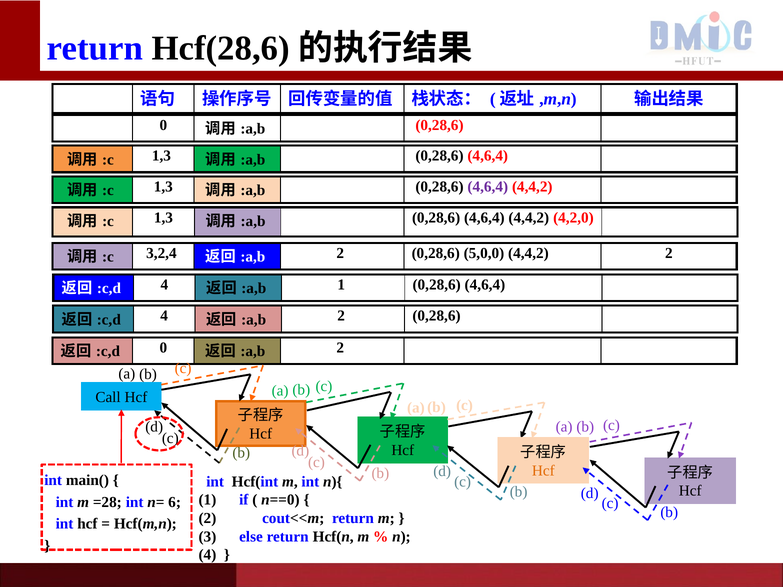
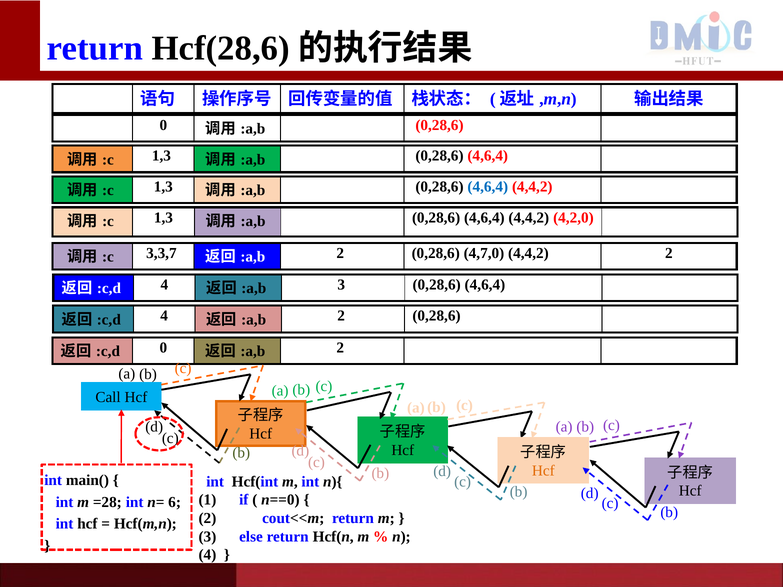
4,6,4 colour: purple -> blue (488, 187)
3,2,4: 3,2,4 -> 3,3,7 (161, 253)
5,0,0: 5,0,0 -> 4,7,0 (484, 253)
1: 1 -> 3 (341, 285)
